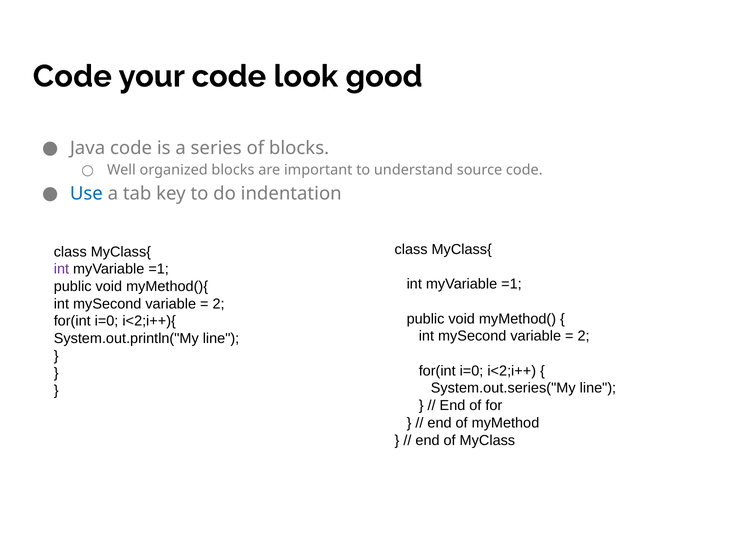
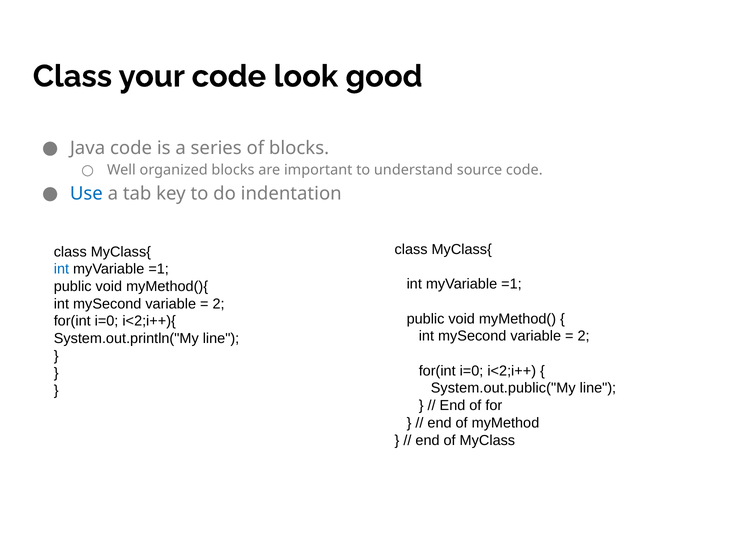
Code: Code -> Class (72, 76)
int colour: purple -> blue (61, 269)
System.out.series("My: System.out.series("My -> System.out.public("My (503, 388)
